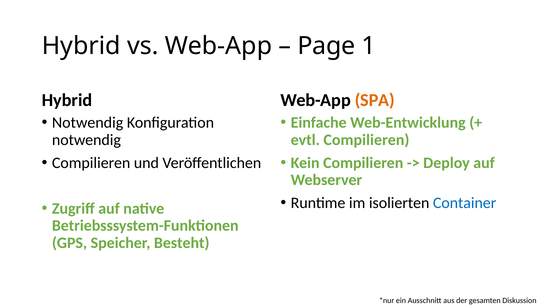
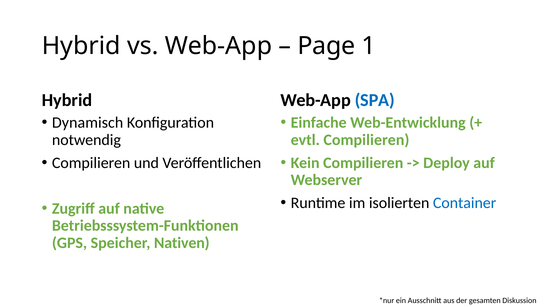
SPA colour: orange -> blue (375, 100)
Notwendig: Notwendig -> Dynamisch (88, 123)
Besteht: Besteht -> Nativen (182, 243)
